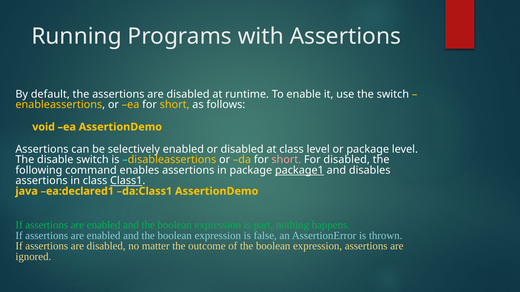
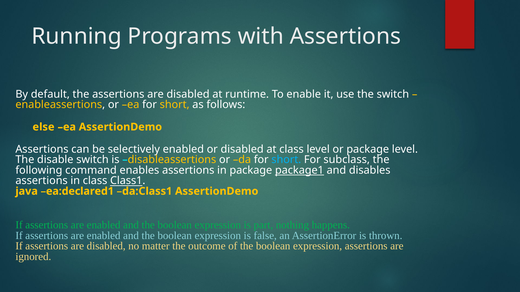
void: void -> else (43, 127)
short colour: pink -> light blue (286, 160)
For disabled: disabled -> subclass (347, 160)
